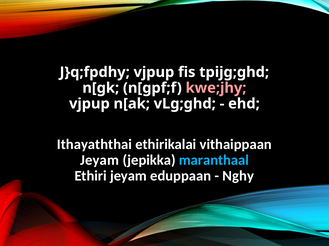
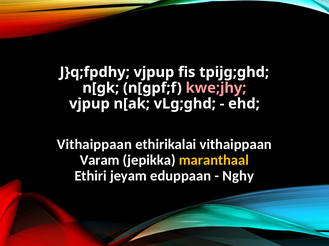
Ithayaththai: Ithayaththai -> Vithaippaan (94, 145)
Jeyam: Jeyam -> Varam (100, 161)
maranthaal colour: light blue -> yellow (214, 161)
